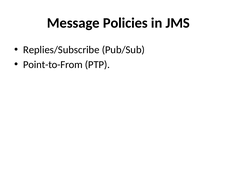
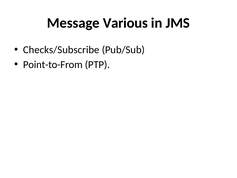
Policies: Policies -> Various (125, 23)
Replies/Subscribe: Replies/Subscribe -> Checks/Subscribe (61, 50)
